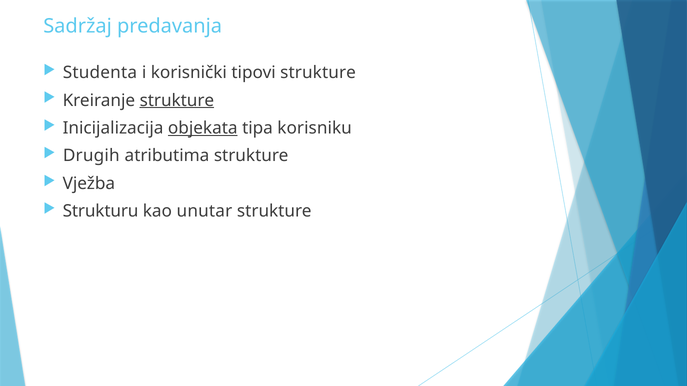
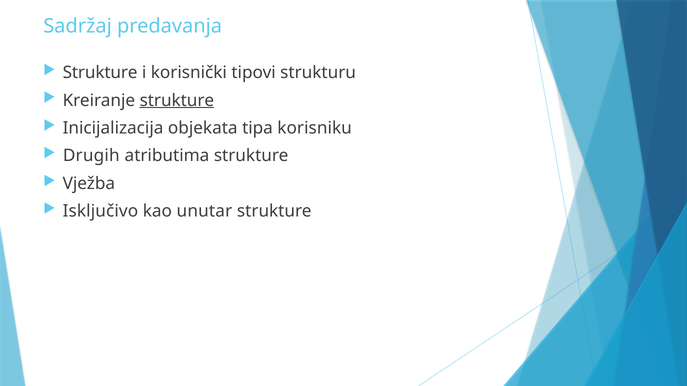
Studenta: Studenta -> Strukture (100, 73)
tipovi strukture: strukture -> strukturu (318, 73)
objekata underline: present -> none (203, 128)
Strukturu: Strukturu -> Isključivo (100, 212)
